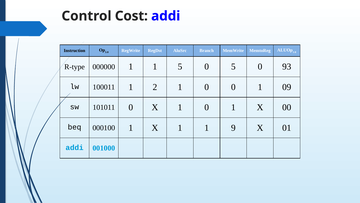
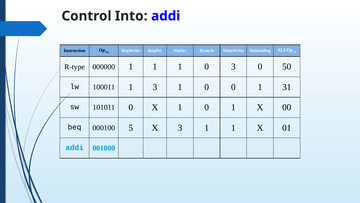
Cost: Cost -> Into (131, 16)
1 1 5: 5 -> 1 (180, 67)
0 5: 5 -> 3 (233, 67)
93: 93 -> 50 (287, 67)
1 2: 2 -> 3 (155, 87)
09: 09 -> 31 (287, 87)
000100 1: 1 -> 5 (131, 127)
1: 1 -> 3 (180, 127)
9: 9 -> 1 (233, 127)
